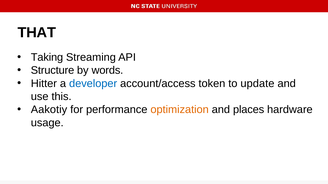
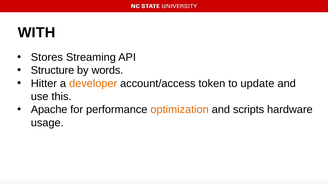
THAT: THAT -> WITH (37, 33)
Taking: Taking -> Stores (47, 57)
developer colour: blue -> orange (93, 84)
Aakotiy: Aakotiy -> Apache (49, 110)
places: places -> scripts (249, 110)
